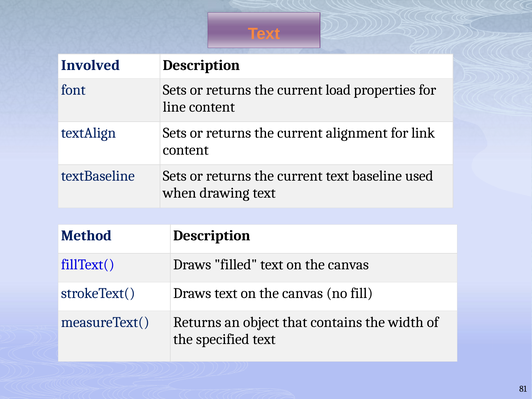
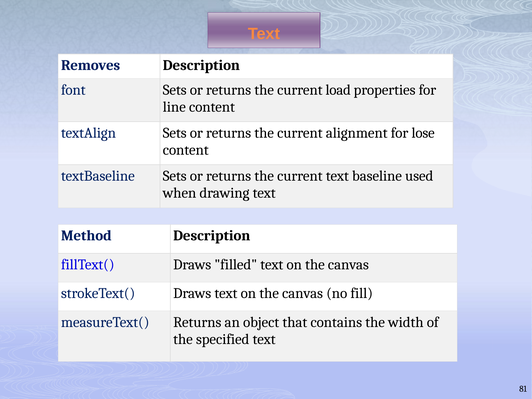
Involved: Involved -> Removes (91, 65)
link: link -> lose (423, 133)
